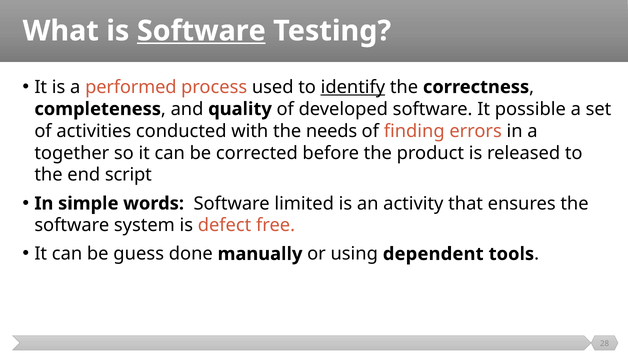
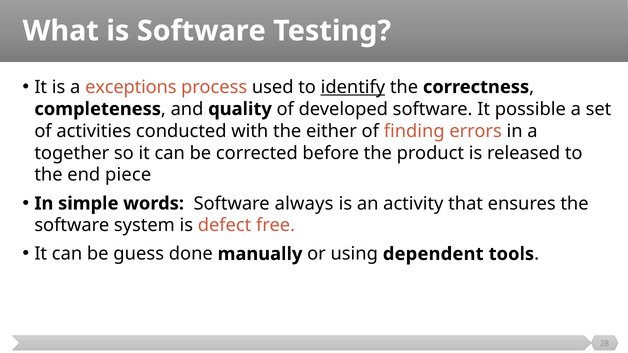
Software underline: present -> none (201, 31)
performed: performed -> exceptions (131, 87)
needs: needs -> either (331, 131)
script: script -> piece (128, 175)
limited: limited -> always (304, 204)
